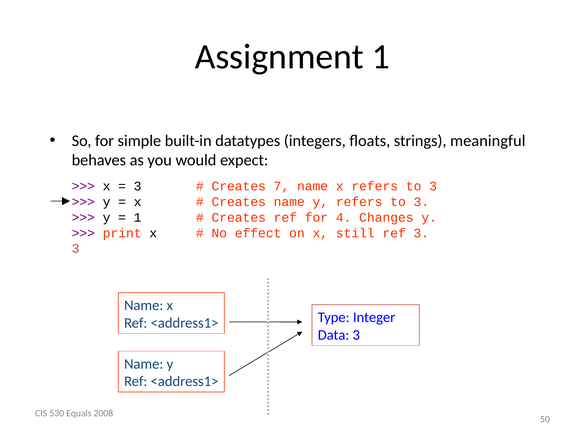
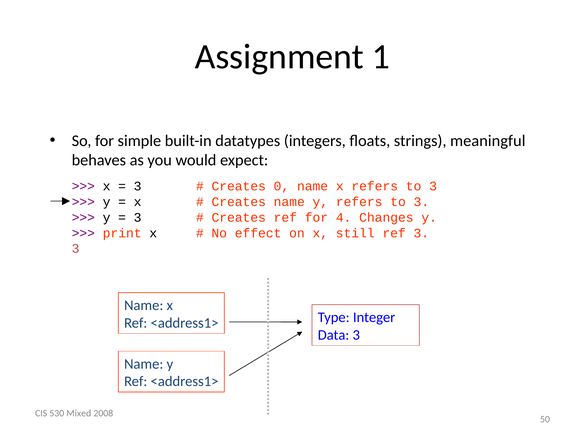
7: 7 -> 0 (281, 186)
1: 1 -> 3 (138, 217)
Equals: Equals -> Mixed (79, 413)
